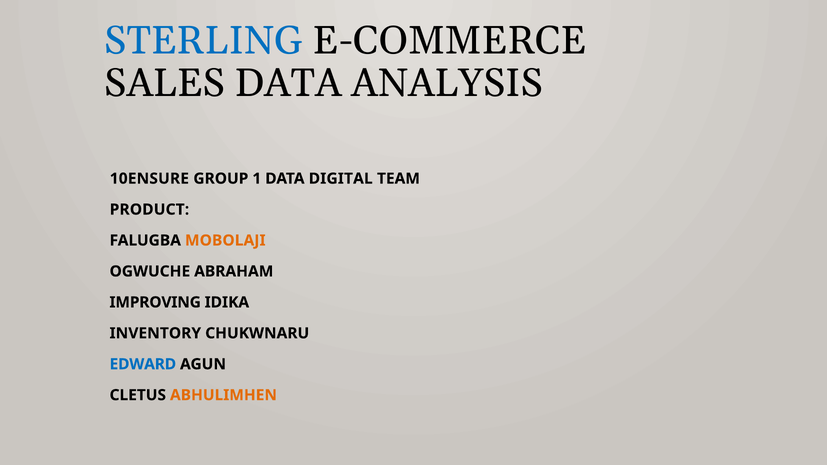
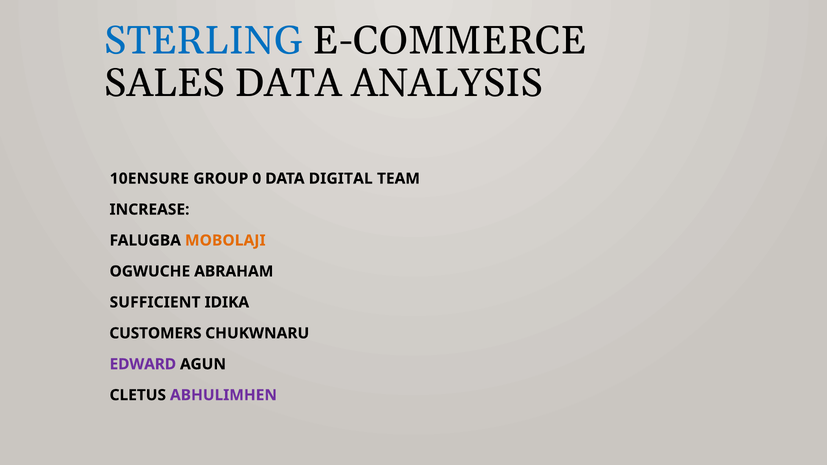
1: 1 -> 0 (257, 179)
PRODUCT: PRODUCT -> INCREASE (150, 210)
IMPROVING: IMPROVING -> SUFFICIENT (155, 302)
INVENTORY: INVENTORY -> CUSTOMERS (155, 333)
EDWARD colour: blue -> purple (143, 364)
ABHULIMHEN colour: orange -> purple (223, 395)
